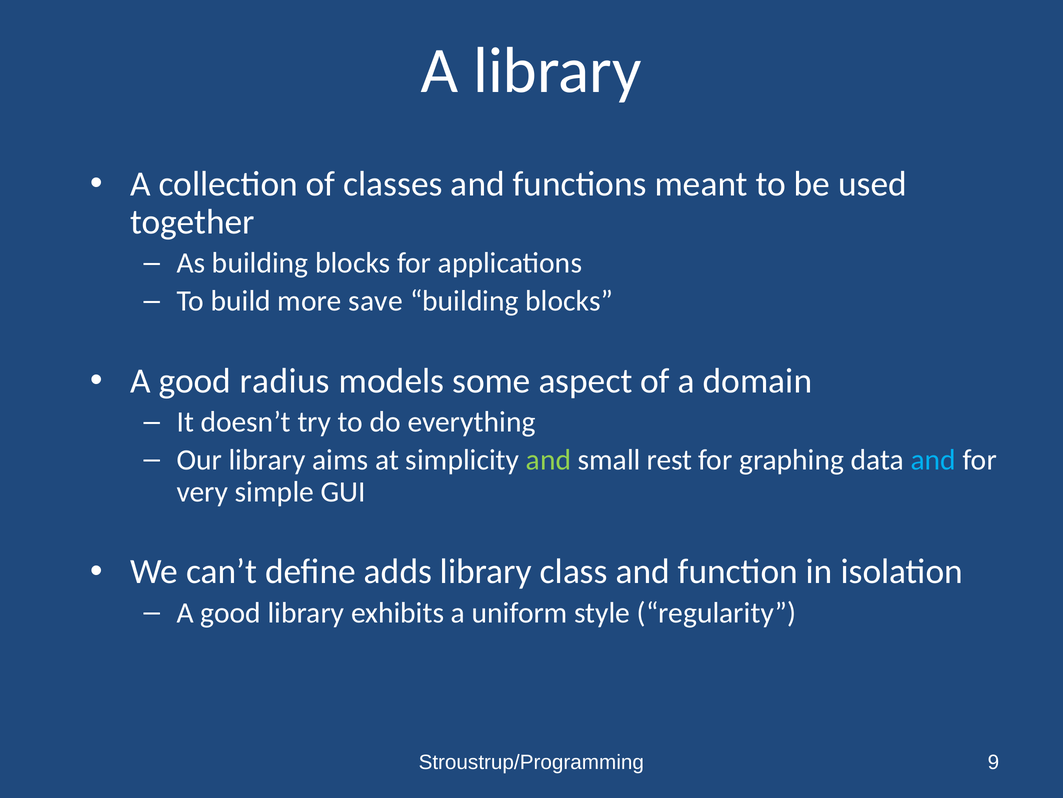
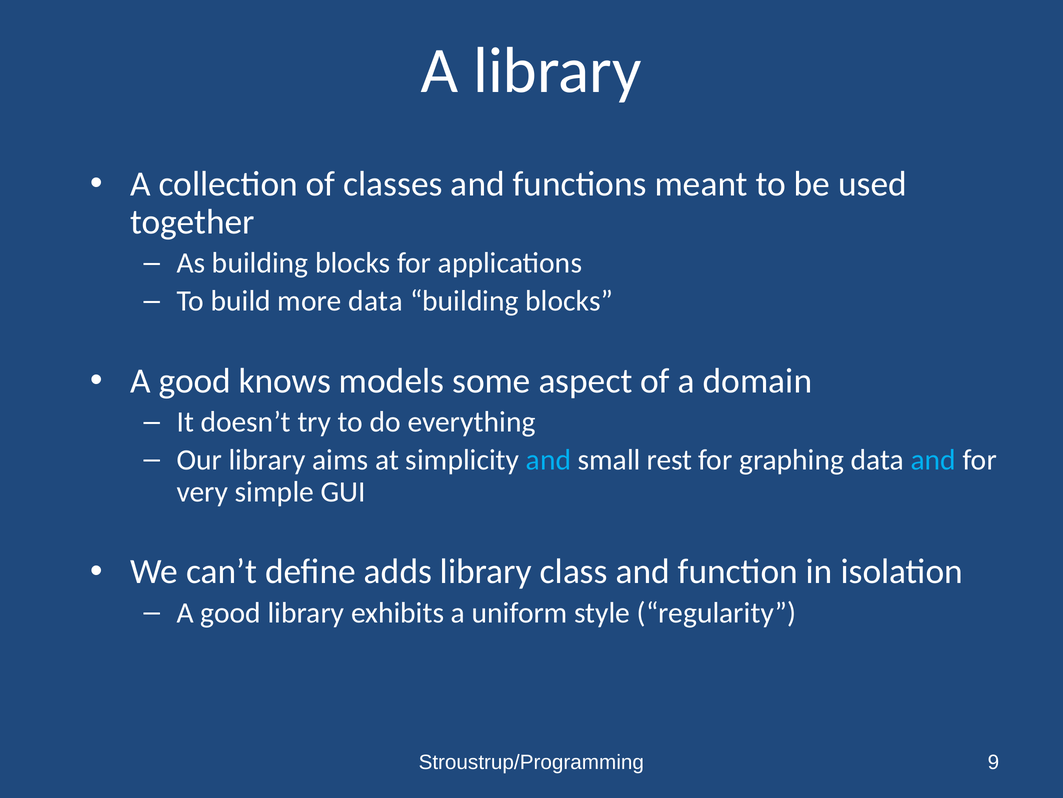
more save: save -> data (375, 301)
radius: radius -> knows (285, 381)
and colour: light green -> light blue (548, 459)
